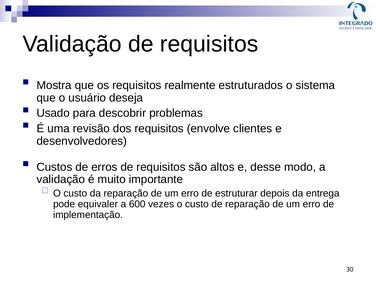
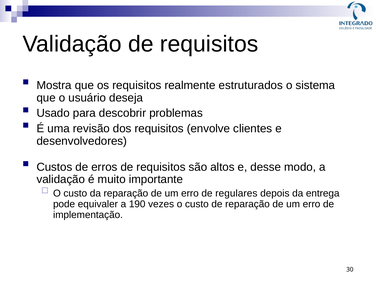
estruturar: estruturar -> regulares (236, 193)
600: 600 -> 190 (137, 204)
